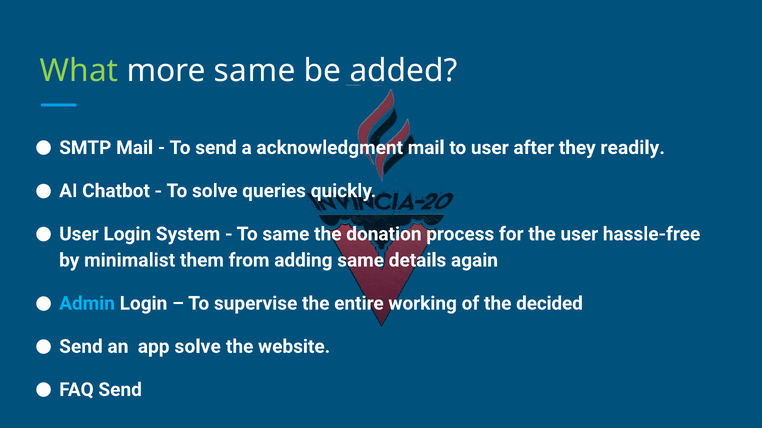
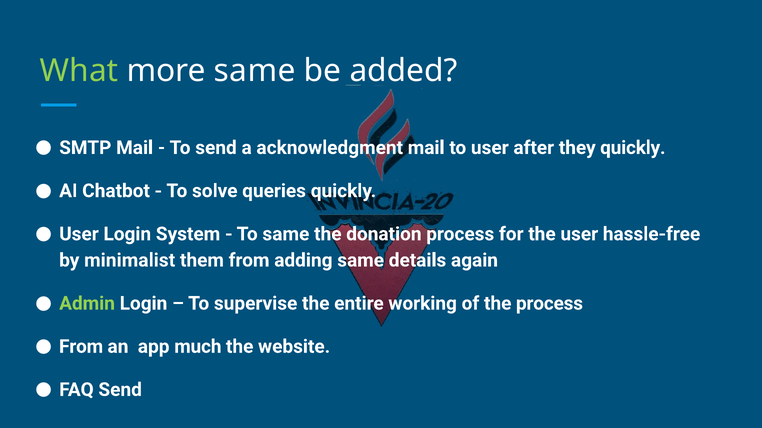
they readily: readily -> quickly (633, 148)
Admin colour: light blue -> light green (87, 304)
the decided: decided -> process (549, 304)
Send: Send -> From (81, 347)
app solve: solve -> much (198, 347)
